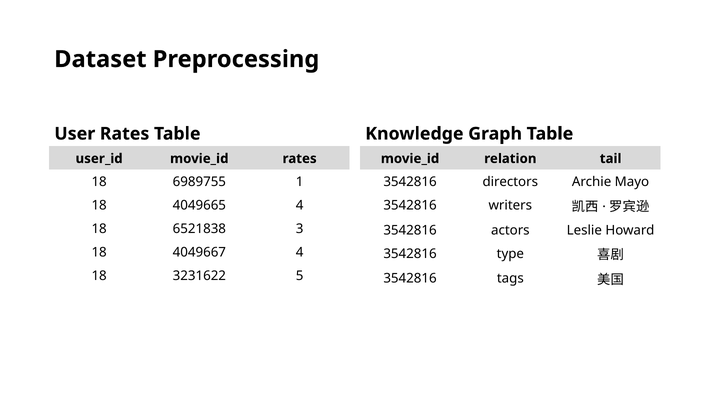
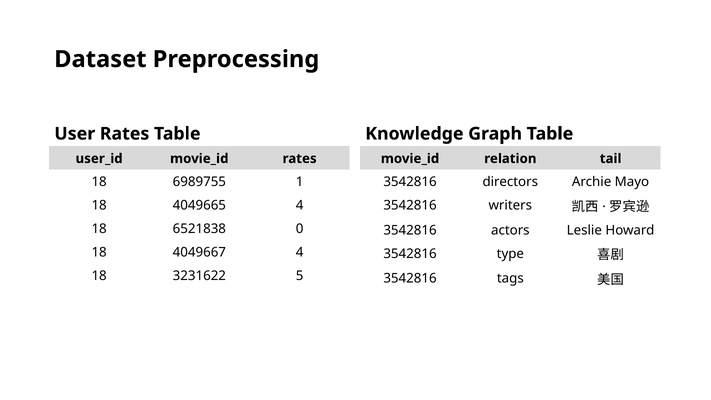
3: 3 -> 0 (300, 229)
